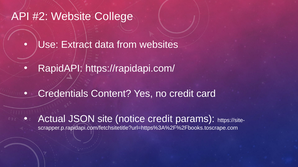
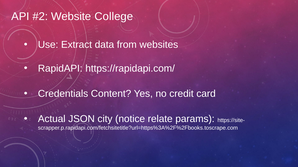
site: site -> city (105, 119)
notice credit: credit -> relate (160, 119)
